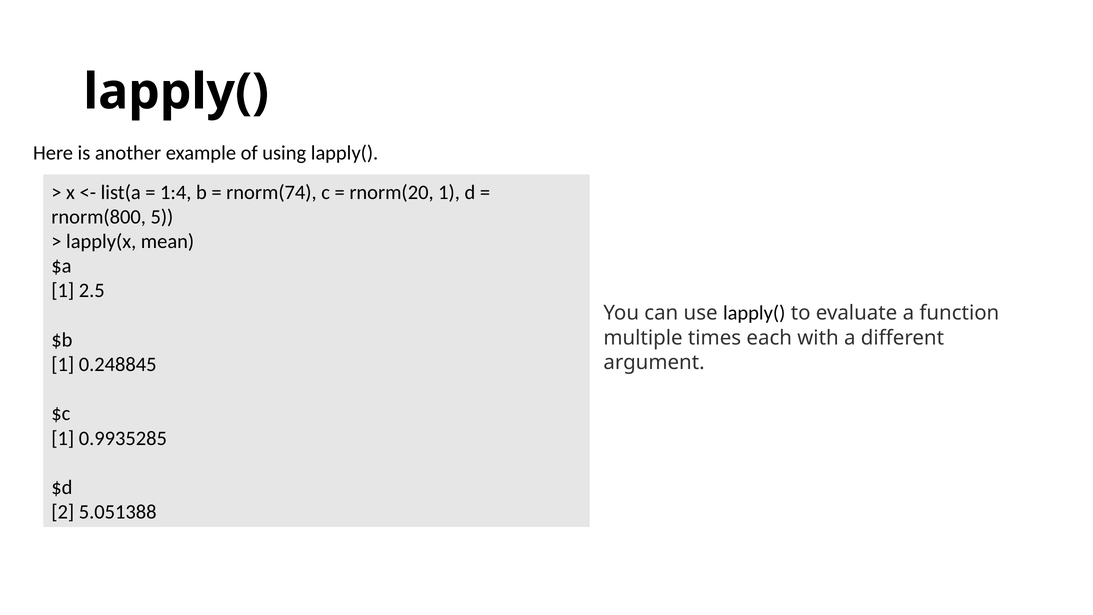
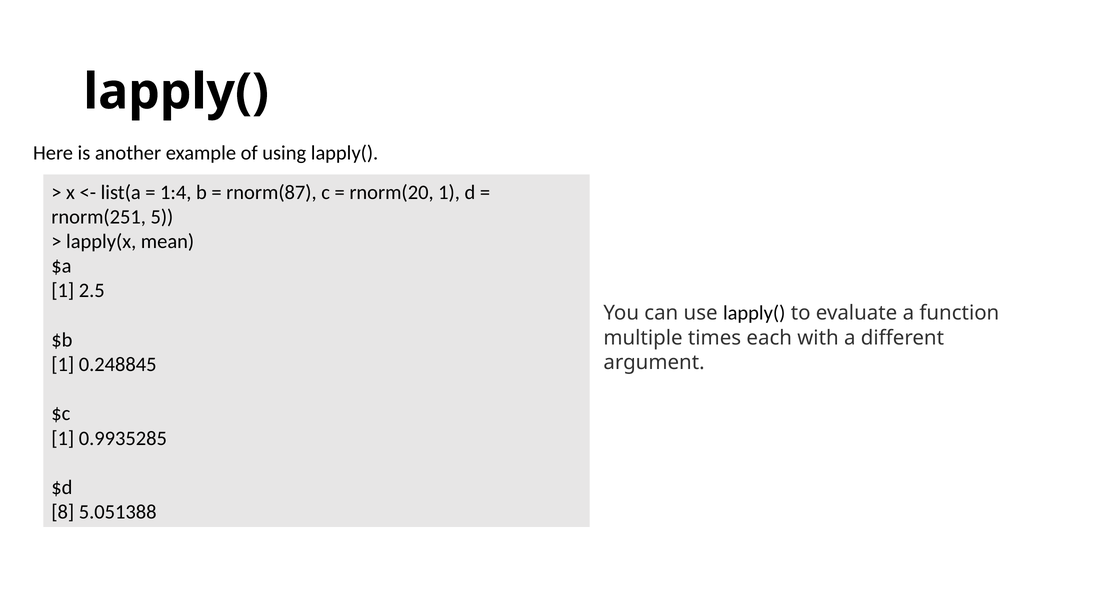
rnorm(74: rnorm(74 -> rnorm(87 (271, 192)
rnorm(800: rnorm(800 -> rnorm(251 (99, 217)
2: 2 -> 8 (63, 512)
